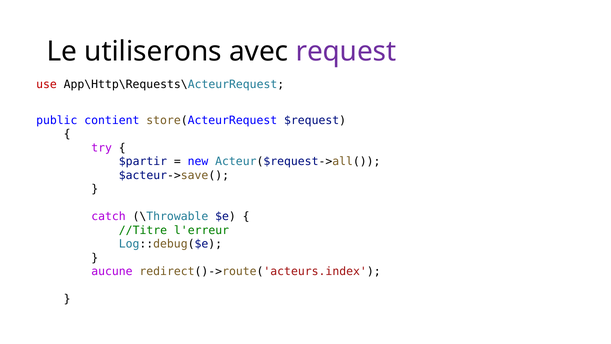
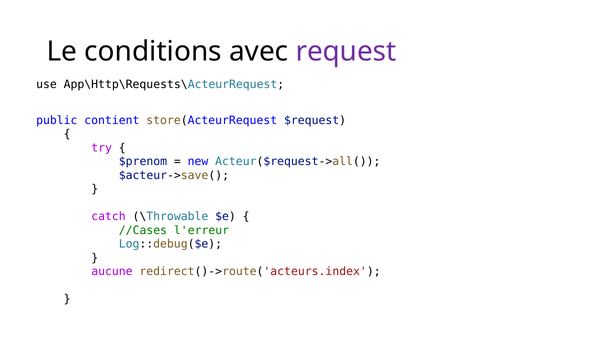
utiliserons: utiliserons -> conditions (153, 51)
use colour: red -> black (46, 84)
$partir: $partir -> $prenom (143, 161)
//Titre: //Titre -> //Cases (143, 230)
